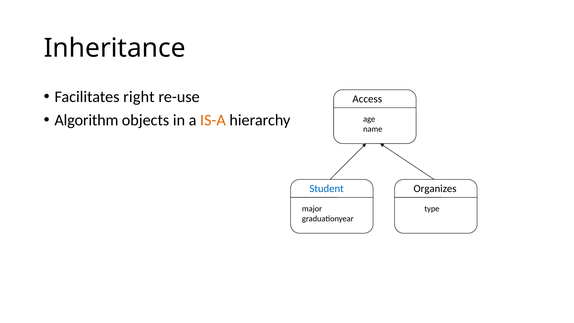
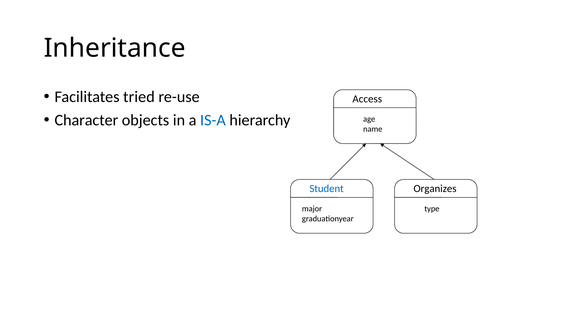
right: right -> tried (139, 97)
Algorithm: Algorithm -> Character (86, 120)
IS-A colour: orange -> blue (213, 120)
